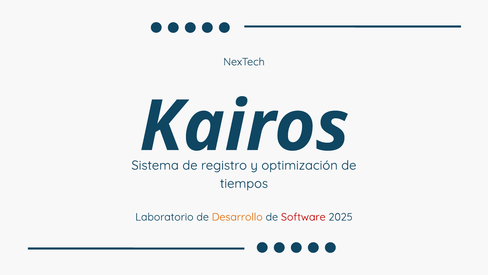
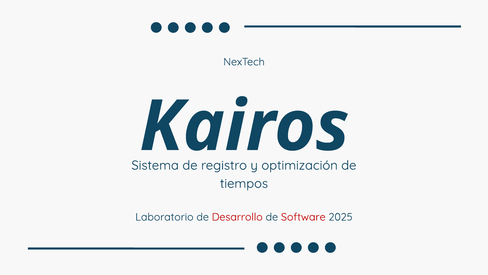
Desarrollo colour: orange -> red (237, 217)
